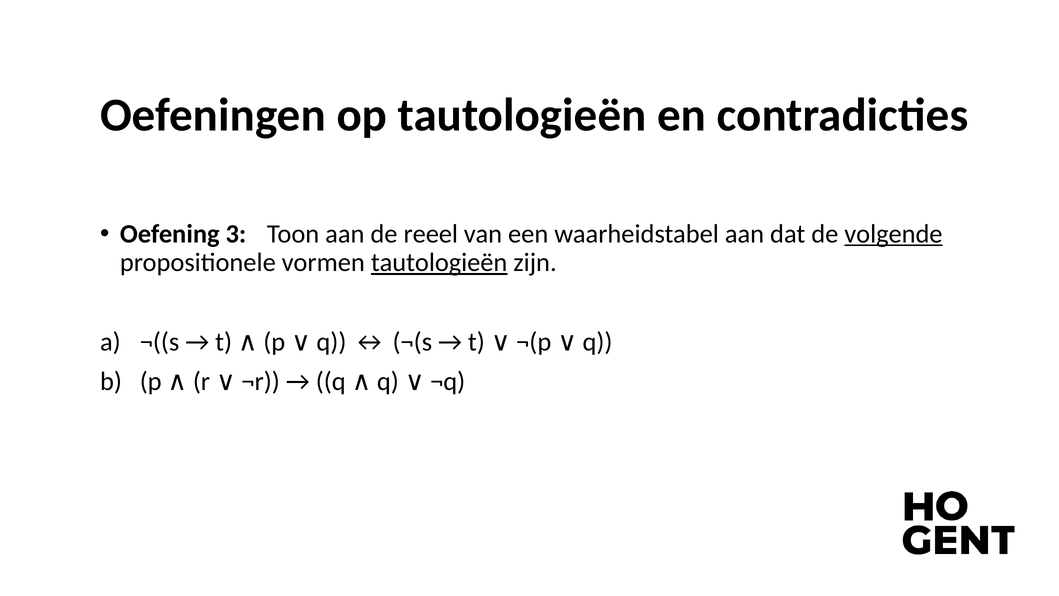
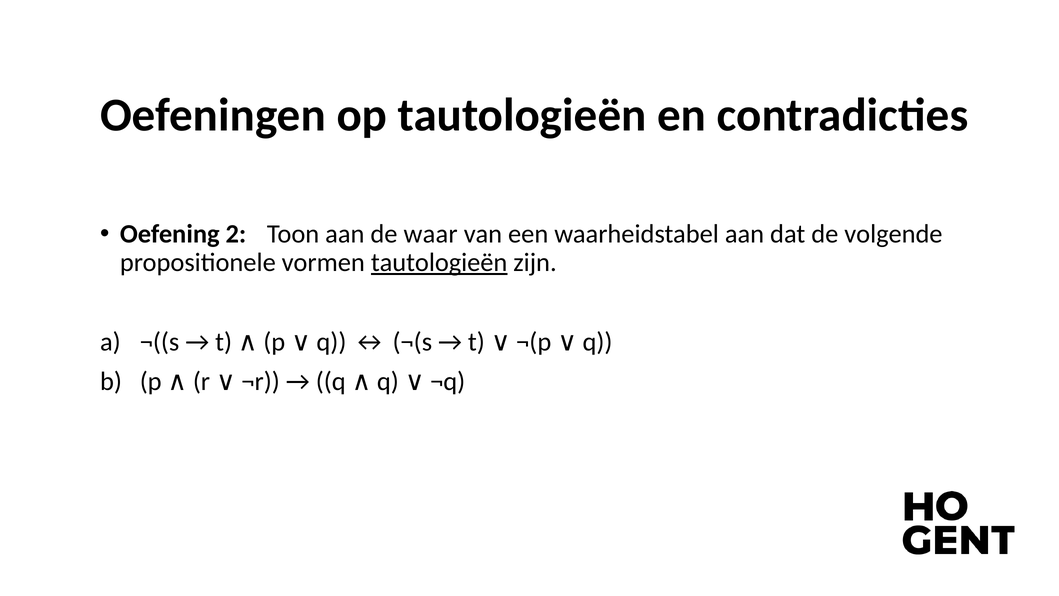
3: 3 -> 2 (236, 234)
reeel: reeel -> waar (431, 234)
volgende underline: present -> none (893, 234)
